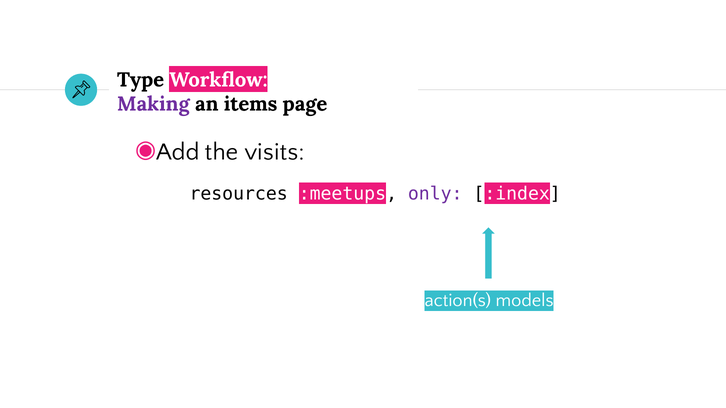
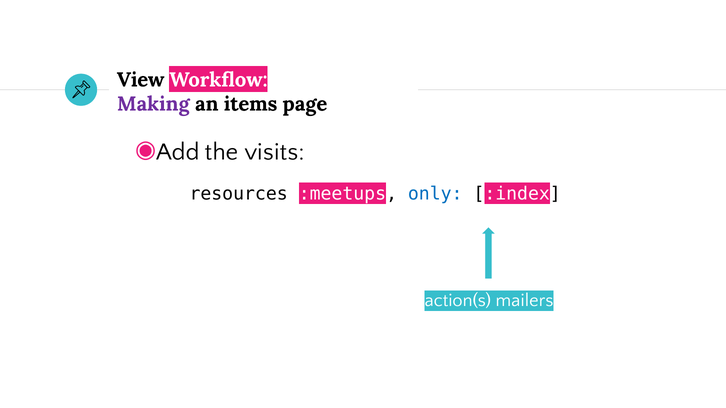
Type: Type -> View (141, 80)
only colour: purple -> blue (435, 194)
models: models -> mailers (524, 300)
